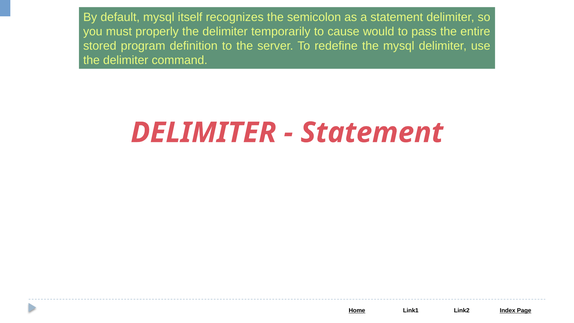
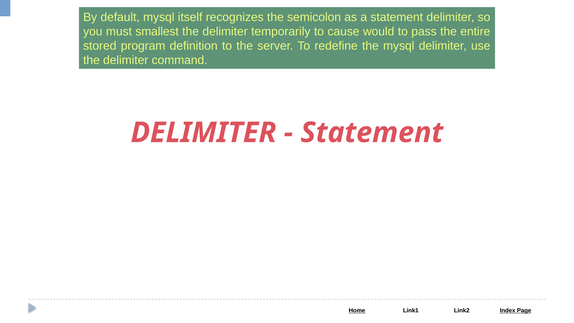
properly: properly -> smallest (157, 32)
